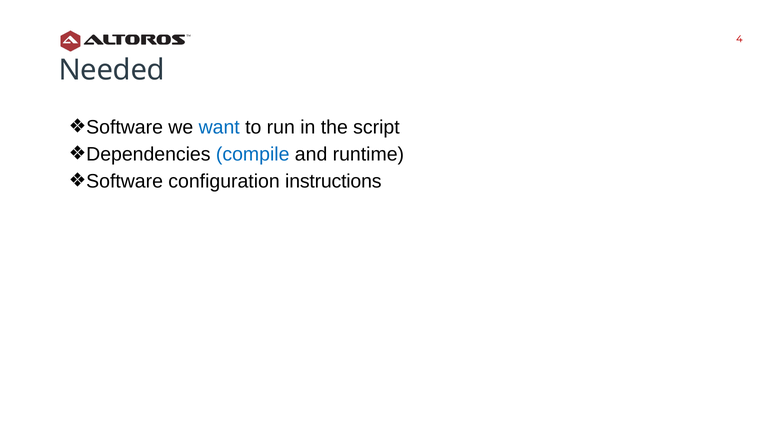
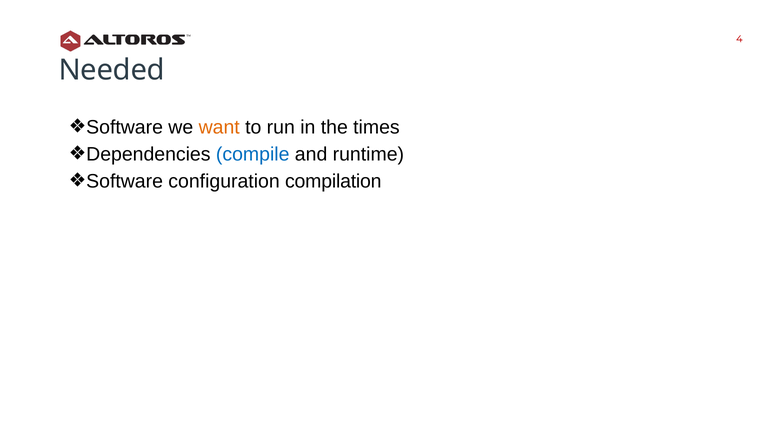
want colour: blue -> orange (219, 128)
script: script -> times (376, 128)
instructions: instructions -> compilation (333, 181)
